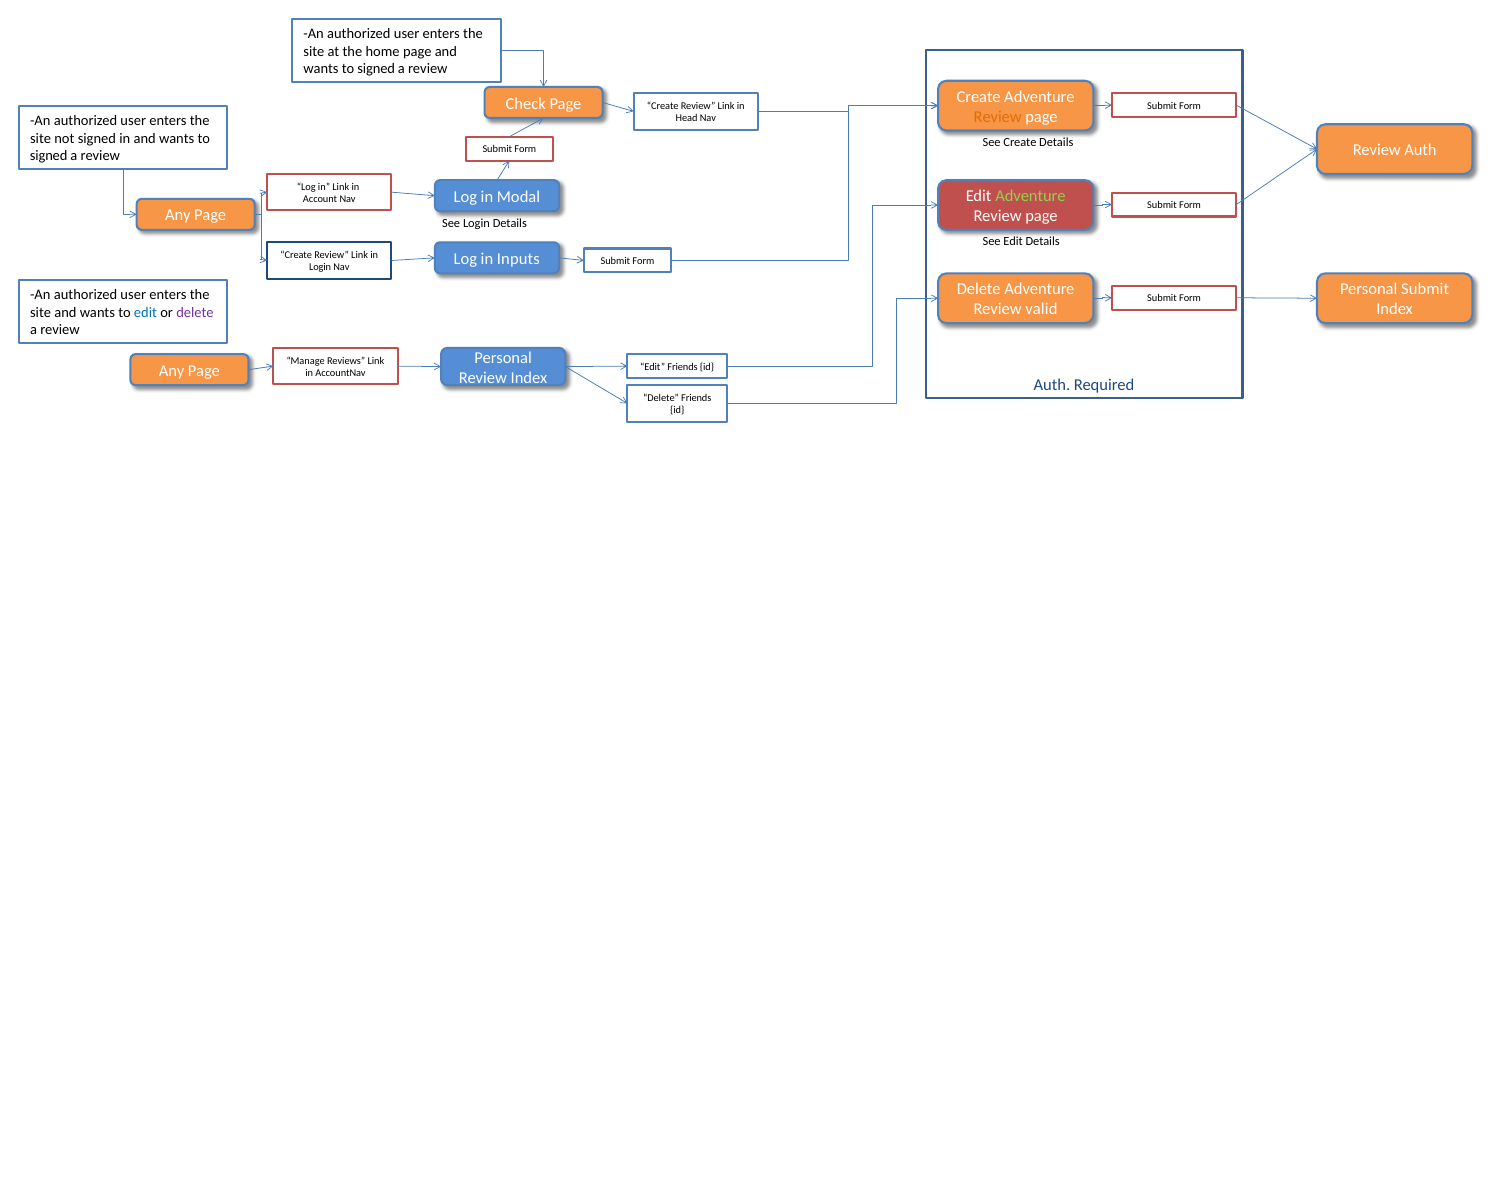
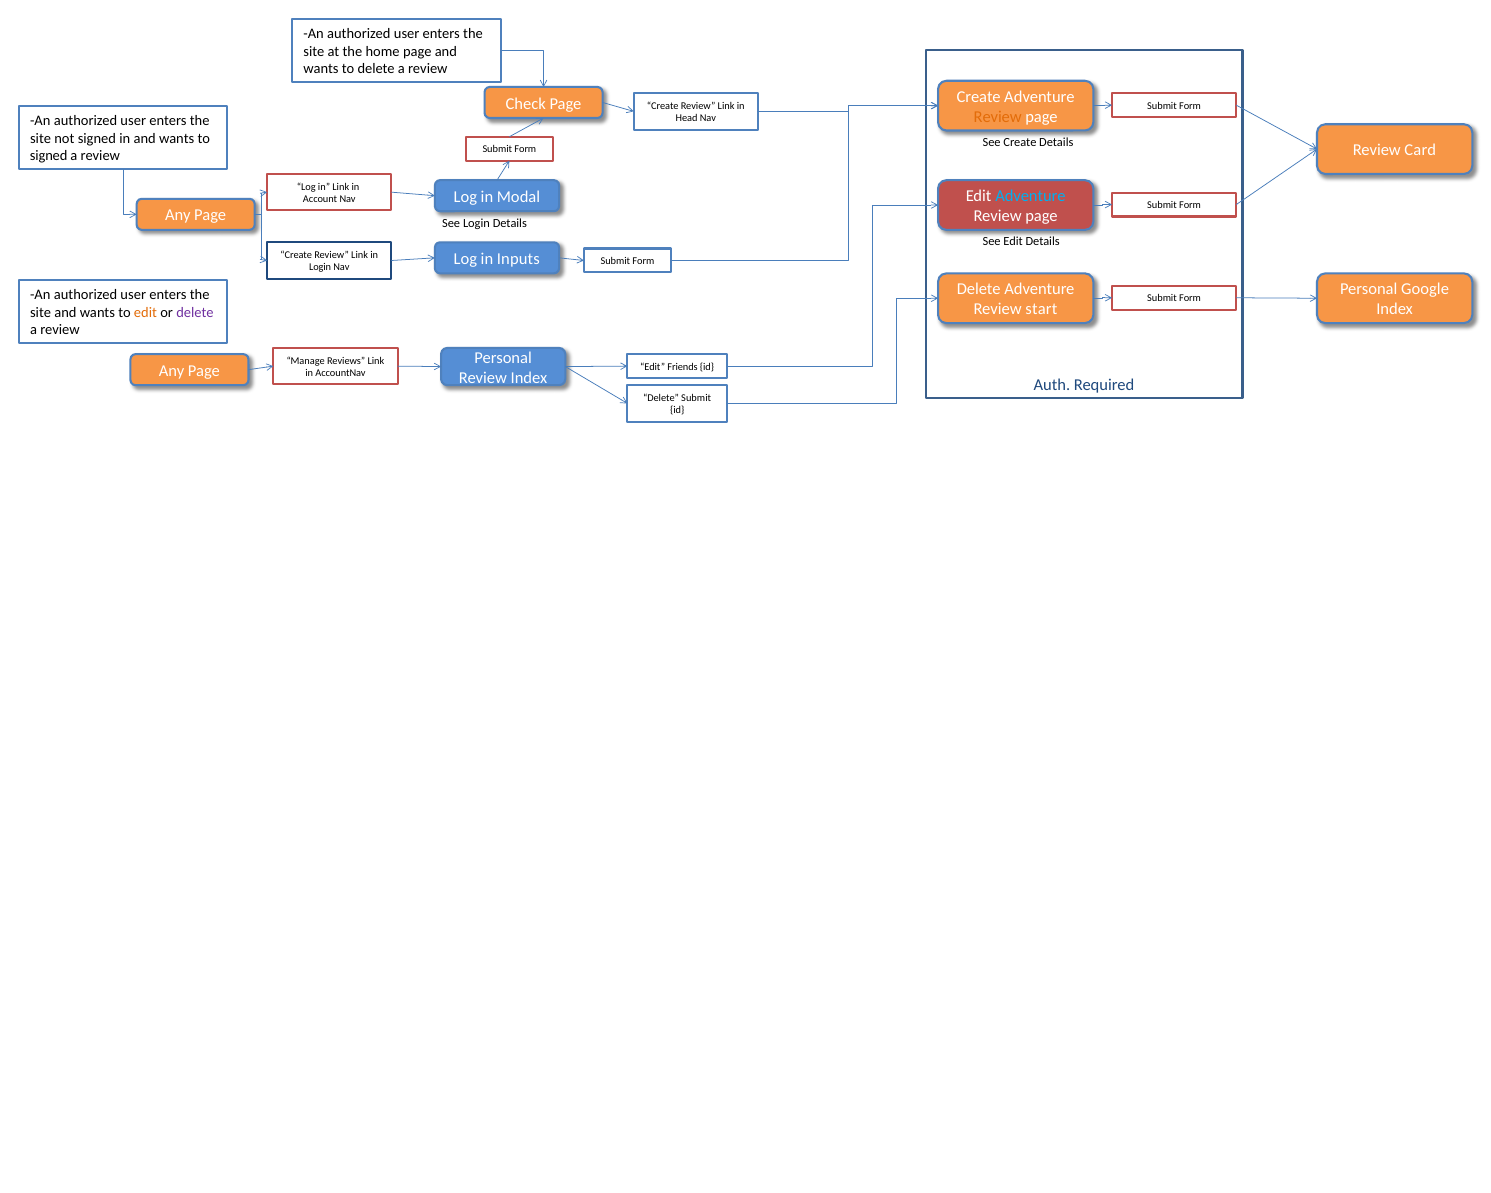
signed: signed -> delete (376, 69)
Review Auth: Auth -> Card (1420, 150)
Adventure colour: light green -> light blue (1030, 196)
Personal Submit: Submit -> Google (1425, 289)
valid: valid -> start (1041, 309)
edit colour: blue -> orange (145, 312)
Delete Friends: Friends -> Submit (696, 398)
